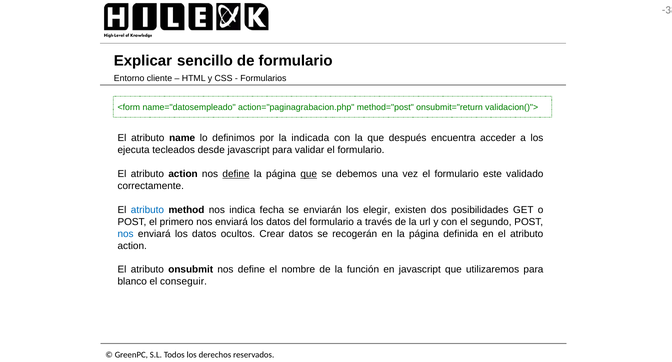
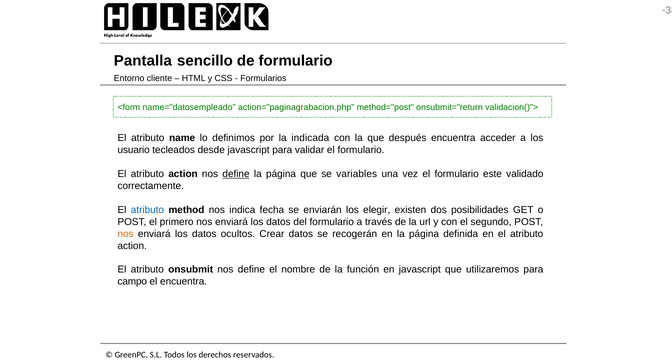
Explicar: Explicar -> Pantalla (143, 61)
ejecuta: ejecuta -> usuario (134, 150)
que underline: present -> none (309, 174)
debemos: debemos -> variables (357, 174)
nos colour: blue -> orange (126, 234)
blanco: blanco -> campo (132, 282)
el conseguir: conseguir -> encuentra (184, 282)
